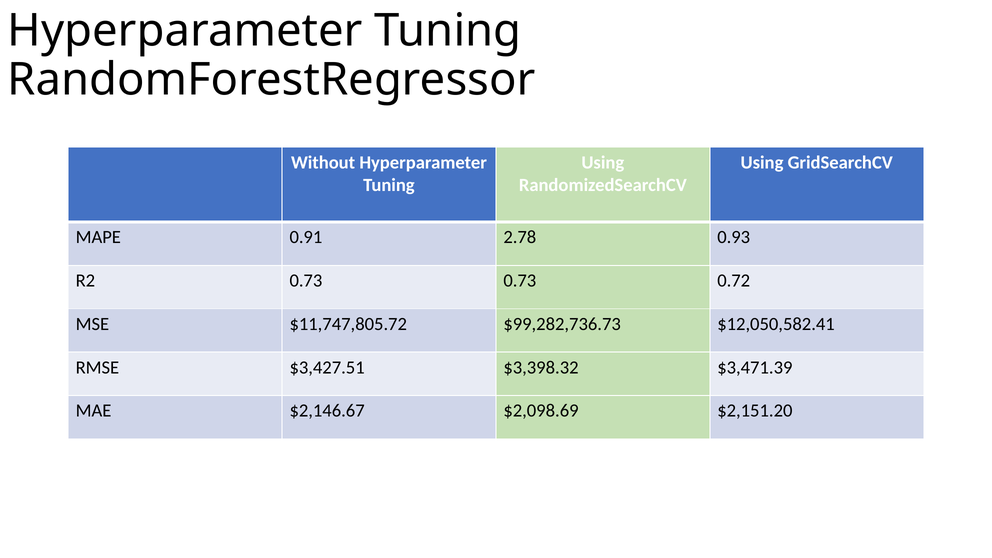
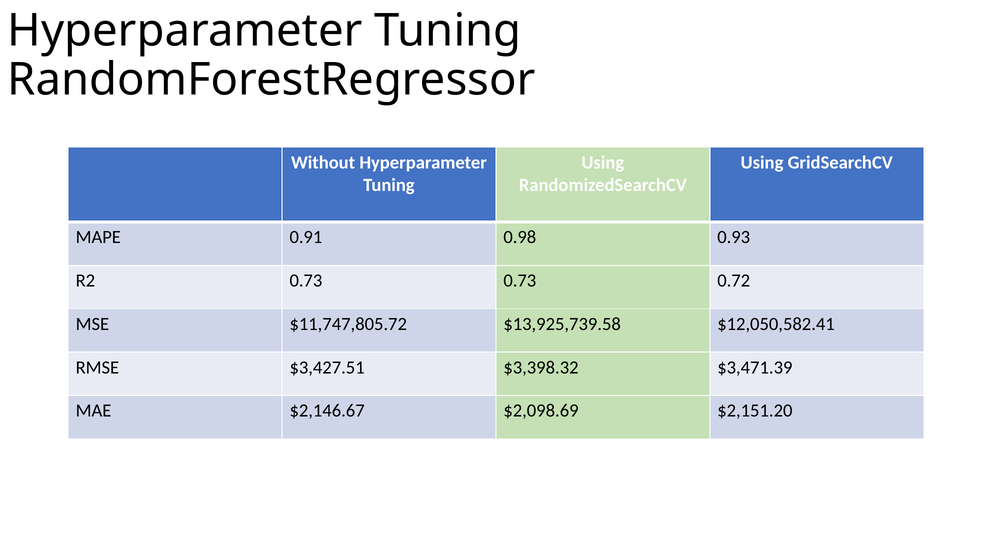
2.78: 2.78 -> 0.98 (520, 237)
$99,282,736.73: $99,282,736.73 -> $13,925,739.58 (562, 324)
